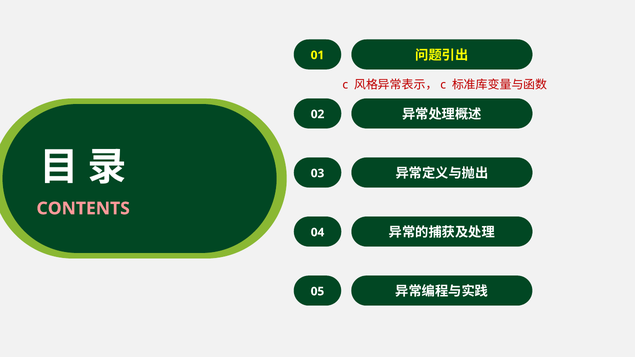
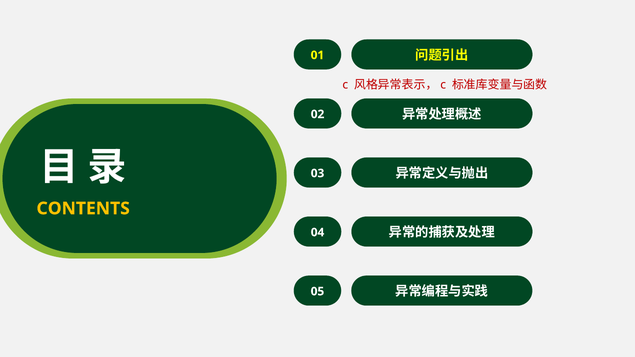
CONTENTS colour: pink -> yellow (83, 209)
